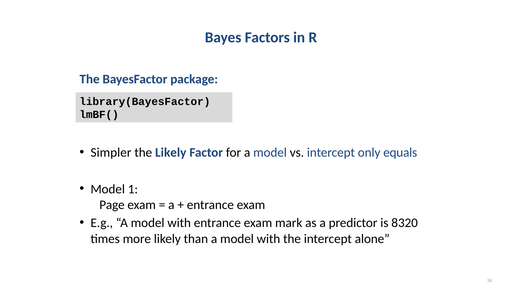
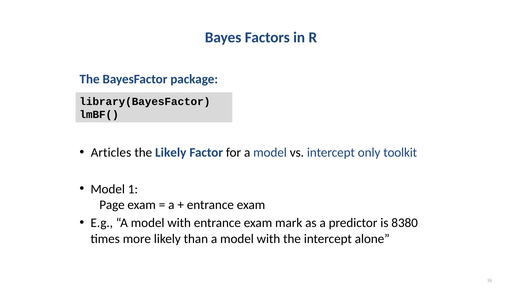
Simpler: Simpler -> Articles (111, 152)
equals: equals -> toolkit (400, 152)
8320: 8320 -> 8380 (405, 223)
